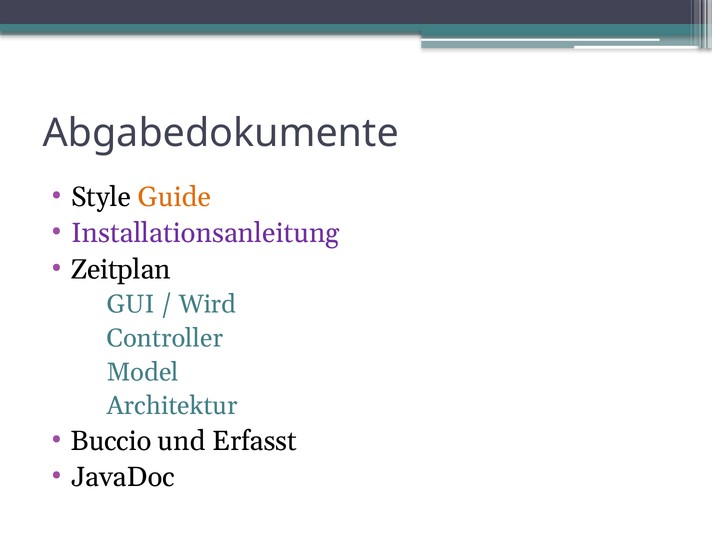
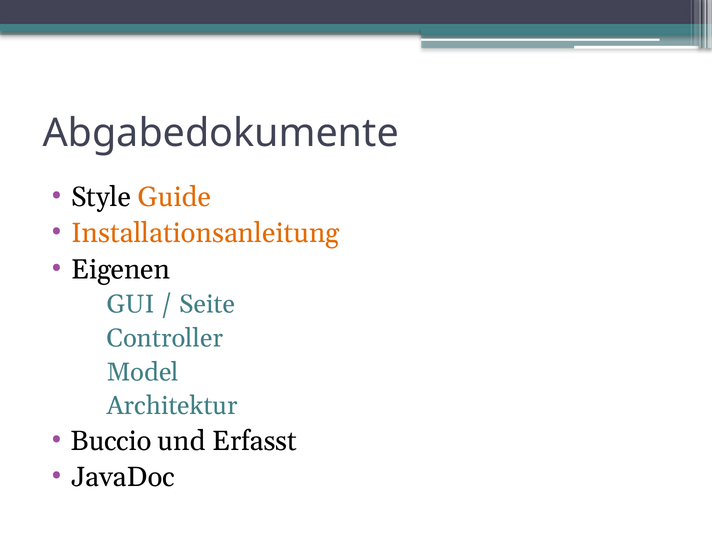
Installationsanleitung colour: purple -> orange (205, 233)
Zeitplan: Zeitplan -> Eigenen (121, 269)
Wird: Wird -> Seite (207, 304)
